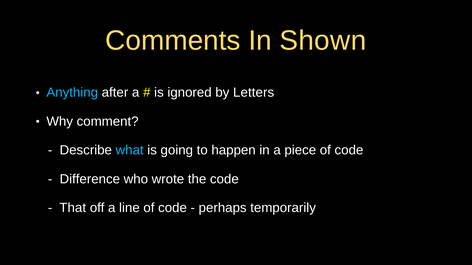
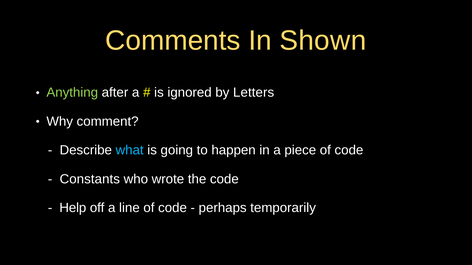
Anything colour: light blue -> light green (72, 93)
Difference: Difference -> Constants (90, 179)
That: That -> Help (73, 208)
